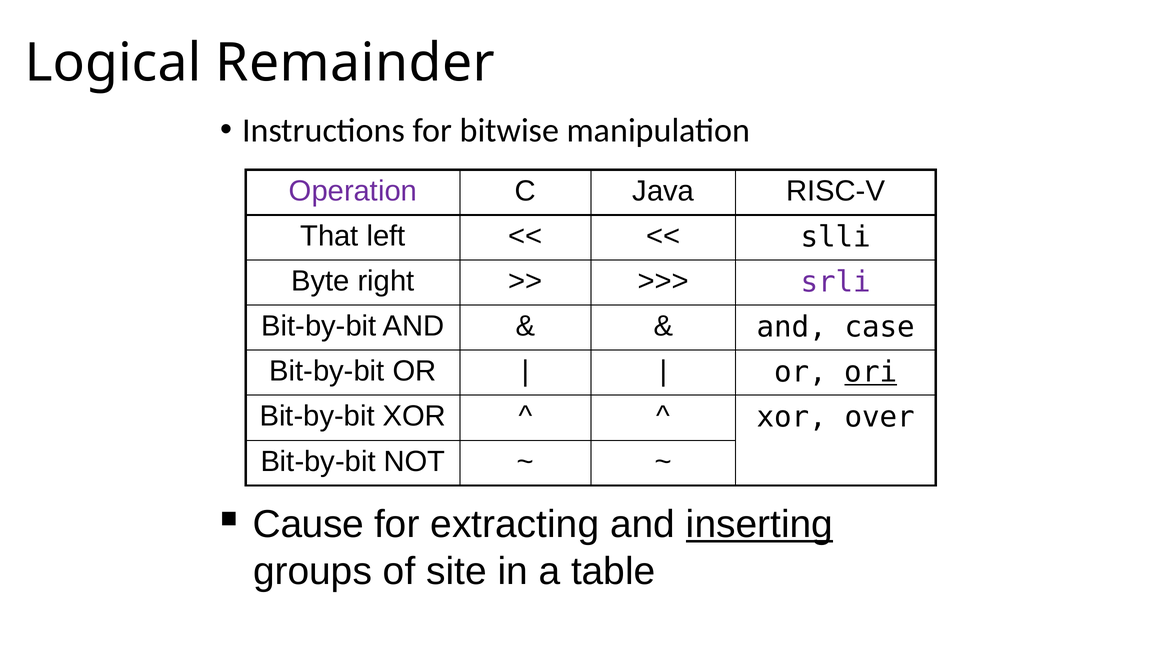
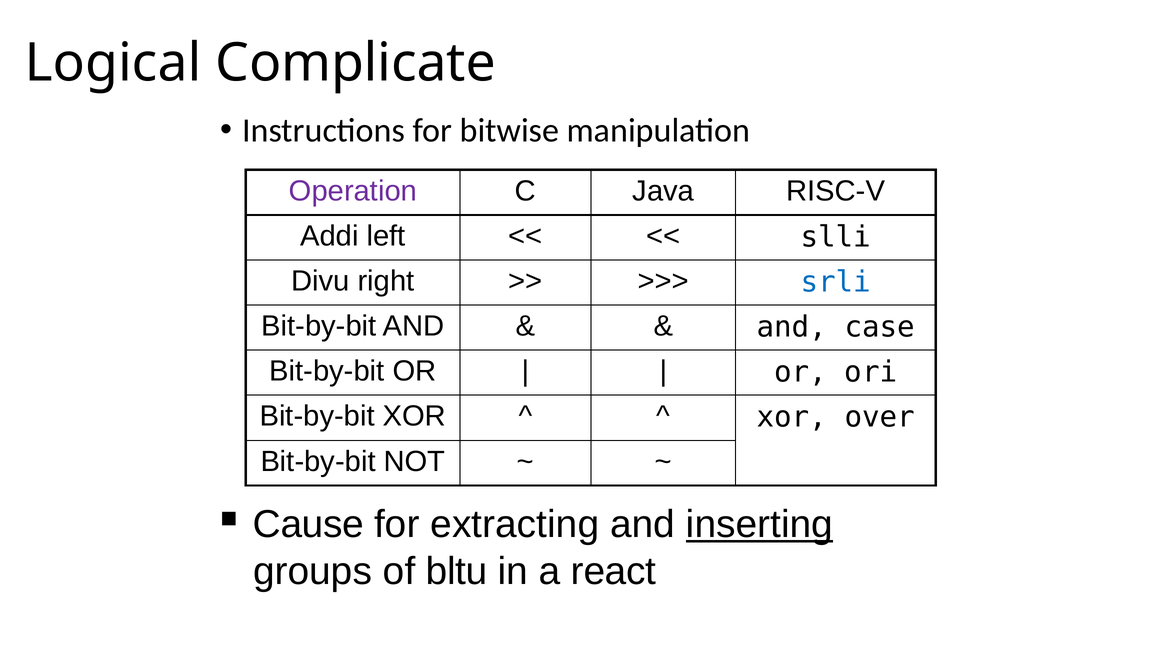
Remainder: Remainder -> Complicate (356, 63)
That: That -> Addi (329, 236)
Byte: Byte -> Divu (320, 281)
srli colour: purple -> blue (836, 282)
ori underline: present -> none (871, 372)
site: site -> bltu (457, 571)
table: table -> react (613, 571)
